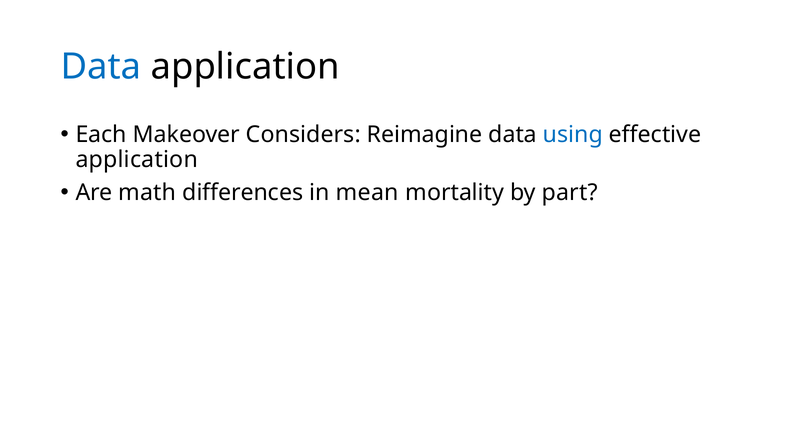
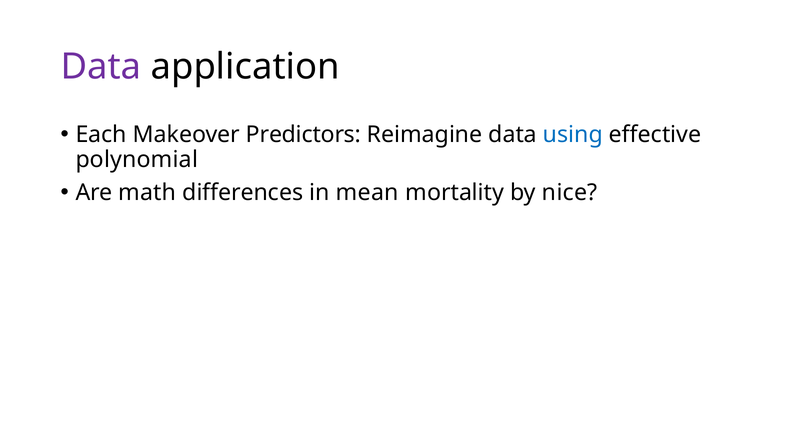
Data colour: blue -> purple (101, 67)
Considers: Considers -> Predictors (303, 134)
application: application -> polynomial (137, 159)
part: part -> nice (570, 193)
